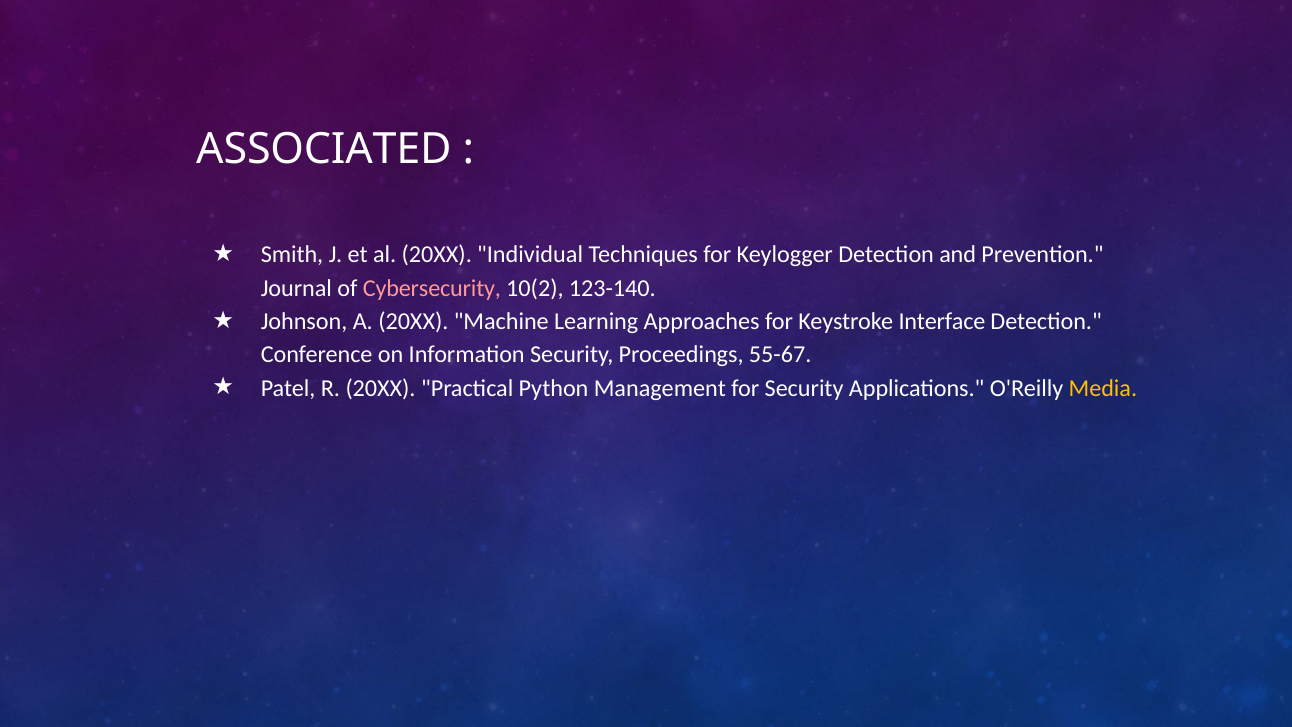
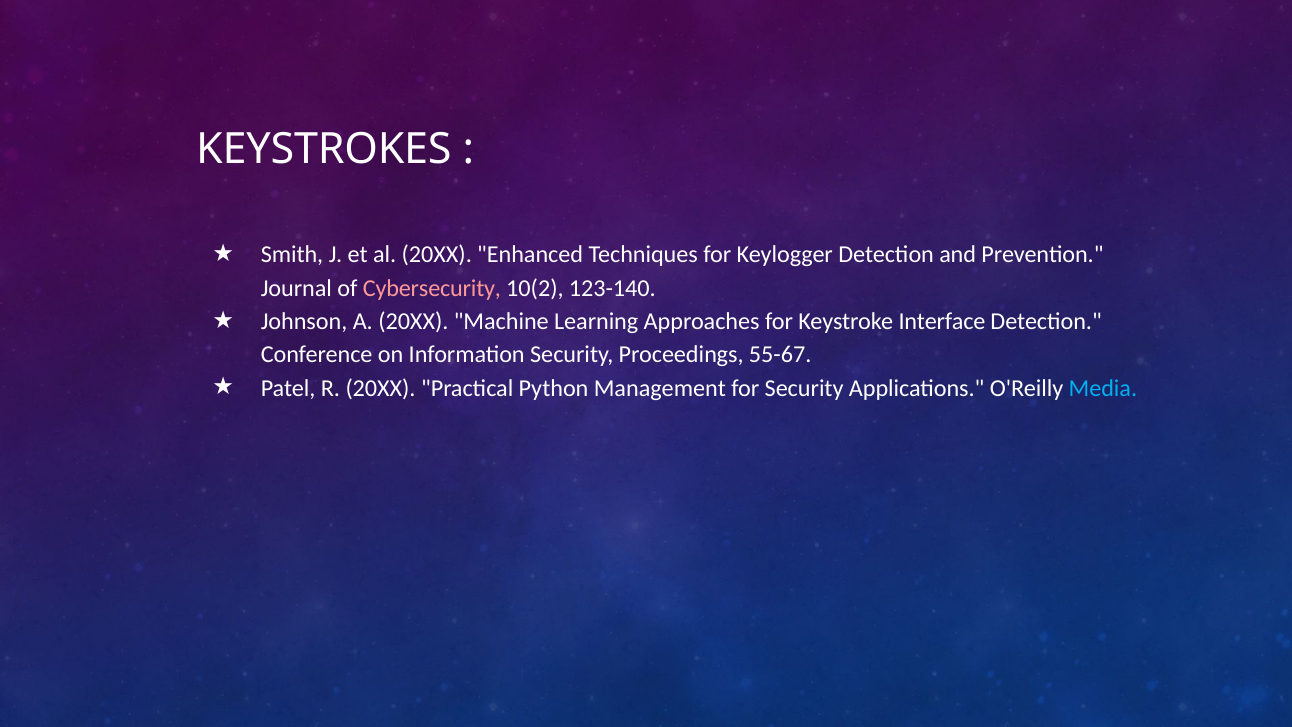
ASSOCIATED: ASSOCIATED -> KEYSTROKES (324, 149)
Individual: Individual -> Enhanced (530, 255)
Media colour: yellow -> light blue (1103, 388)
